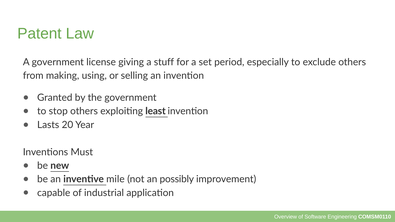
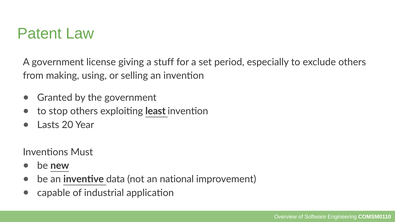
mile: mile -> data (116, 179)
possibly: possibly -> national (177, 179)
